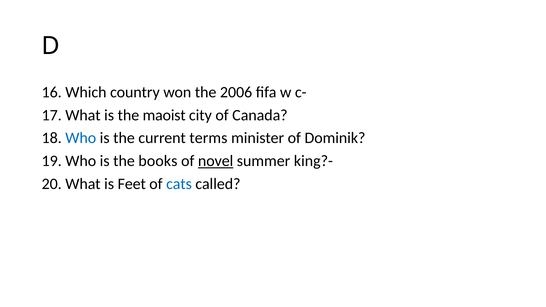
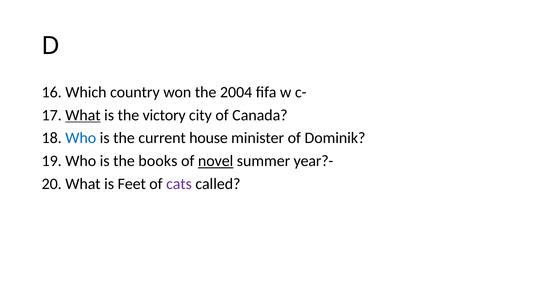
2006: 2006 -> 2004 (236, 92)
What underline: none -> present (83, 115)
maoist: maoist -> victory (164, 115)
terms: terms -> house (208, 138)
king?-: king?- -> year?- (313, 161)
cats colour: blue -> purple (179, 184)
